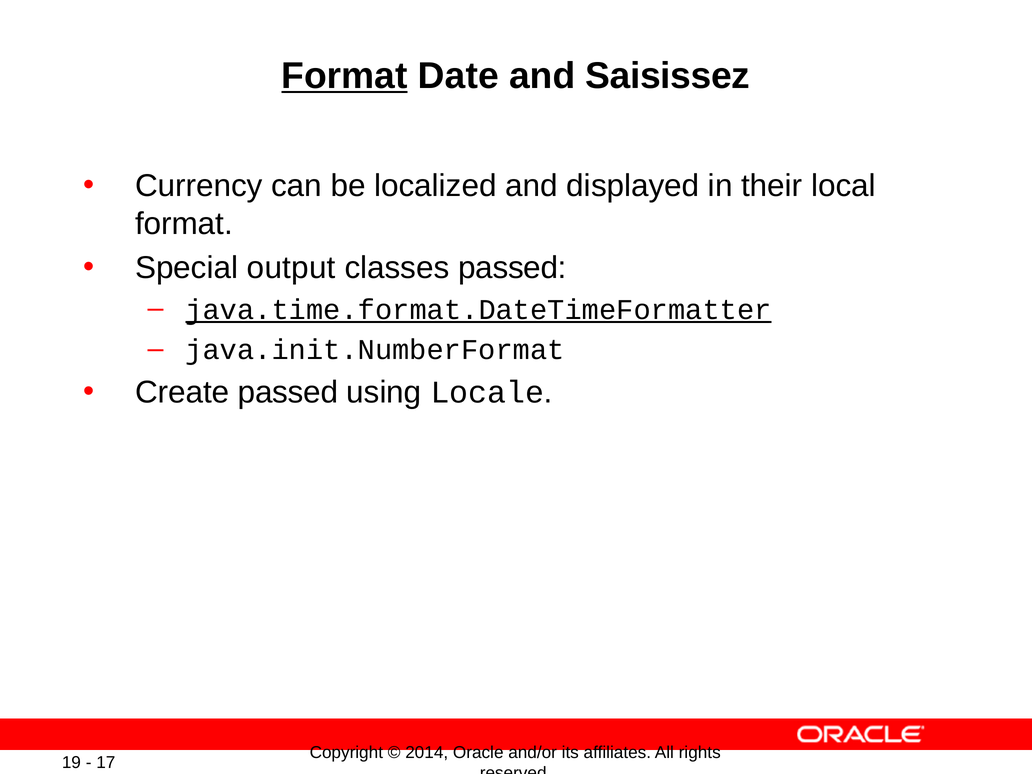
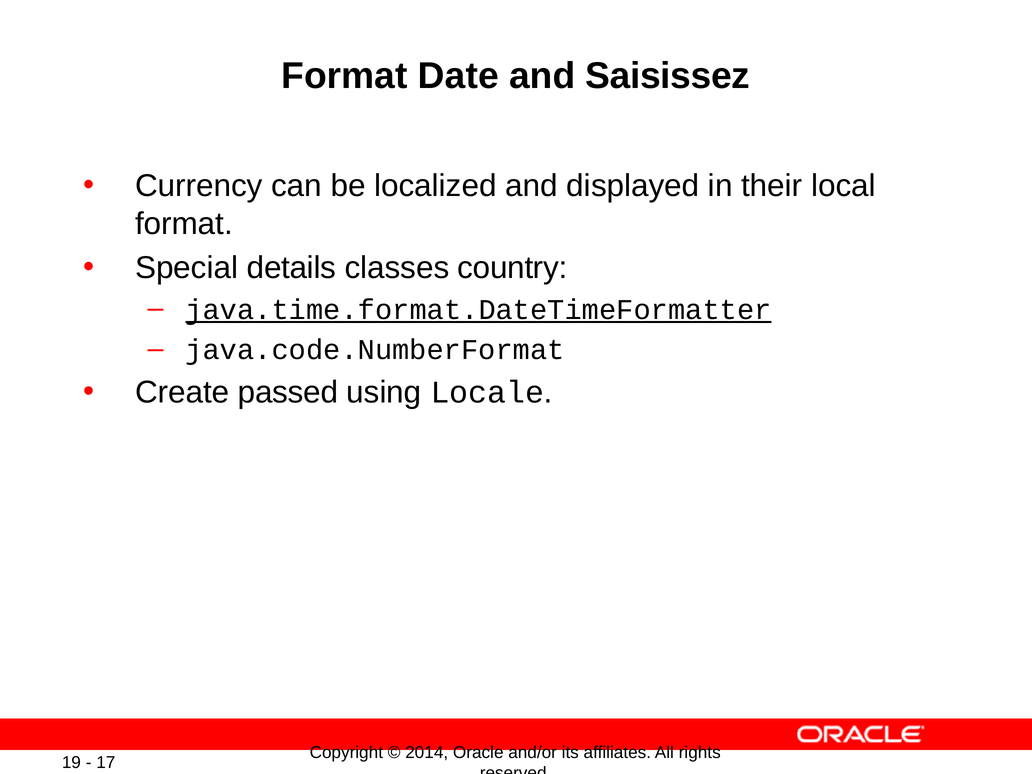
Format underline: present -> none (344, 76)
output: output -> details (291, 268)
classes passed: passed -> country (512, 268)
java.init.NumberFormat: java.init.NumberFormat -> java.code.NumberFormat (375, 350)
